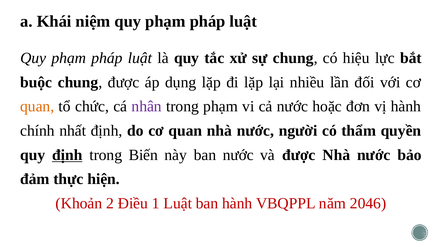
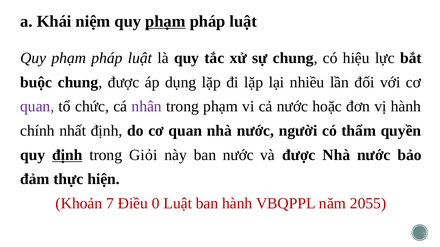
phạm underline: none -> present (165, 21)
quan colour: orange -> purple (37, 107)
Biến: Biến -> Giỏi (143, 155)
2: 2 -> 7 (110, 204)
1: 1 -> 0 (156, 204)
2046: 2046 -> 2055 (368, 204)
